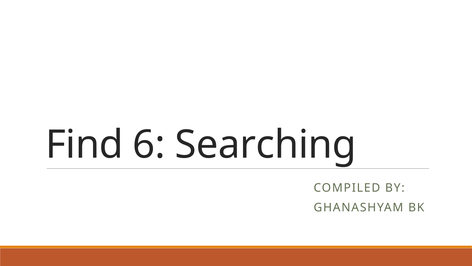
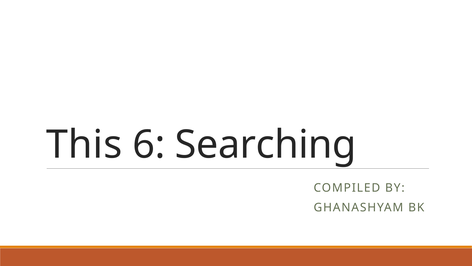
Find: Find -> This (84, 145)
